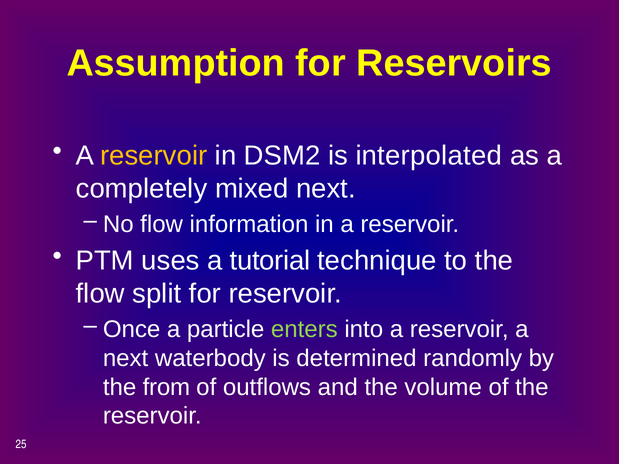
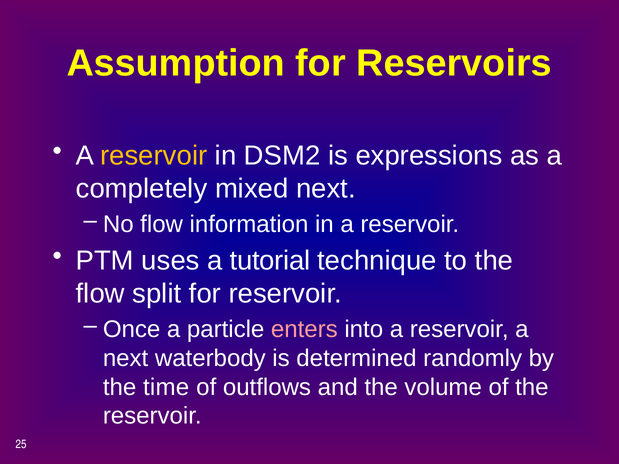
interpolated: interpolated -> expressions (429, 156)
enters colour: light green -> pink (304, 329)
from: from -> time (166, 387)
